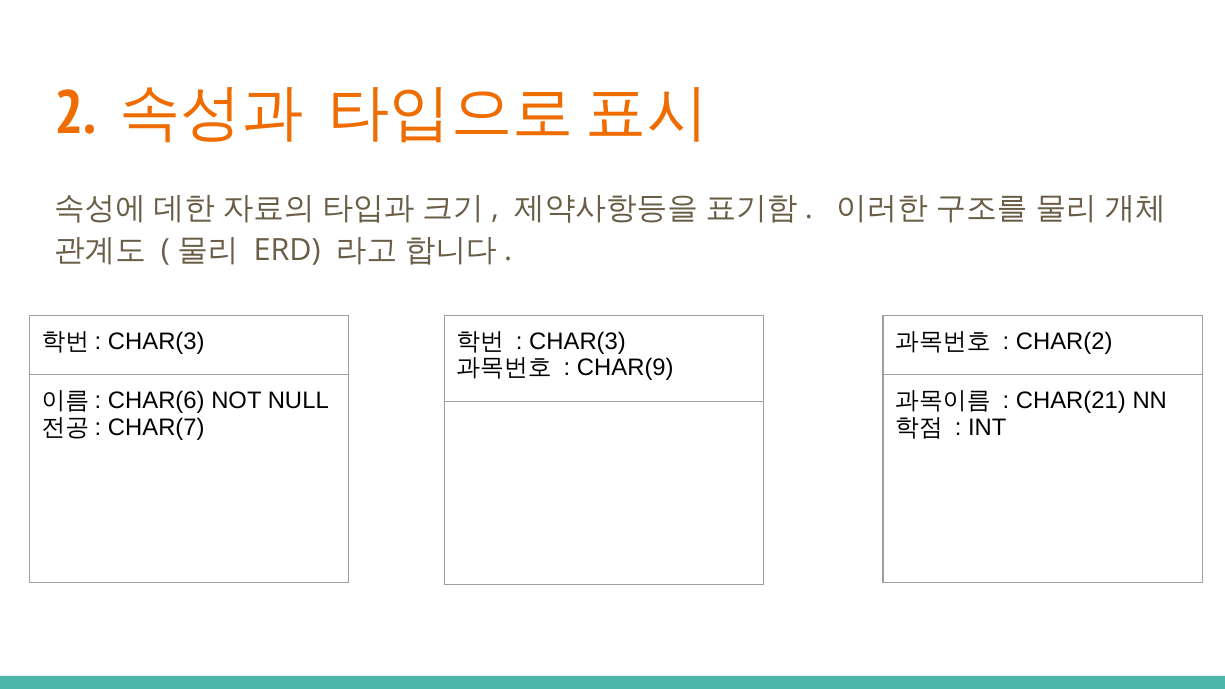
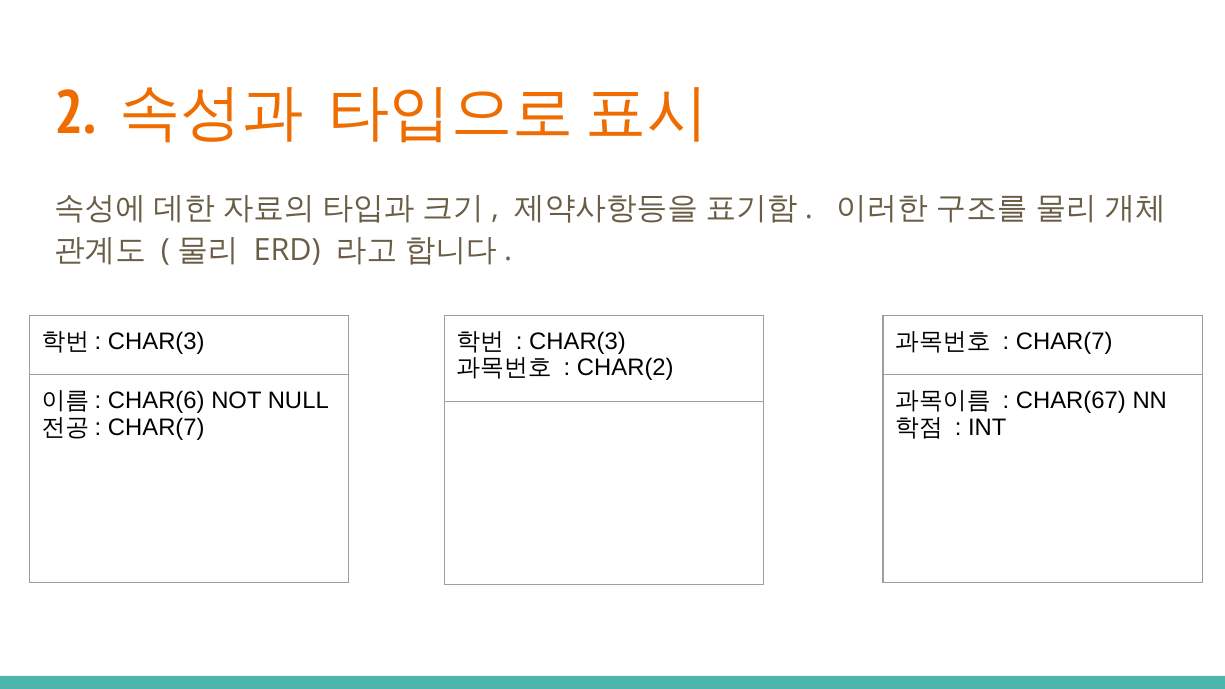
CHAR(2: CHAR(2 -> CHAR(7 (1064, 341)
CHAR(9: CHAR(9 -> CHAR(2 (625, 368)
CHAR(21: CHAR(21 -> CHAR(67 (1071, 401)
